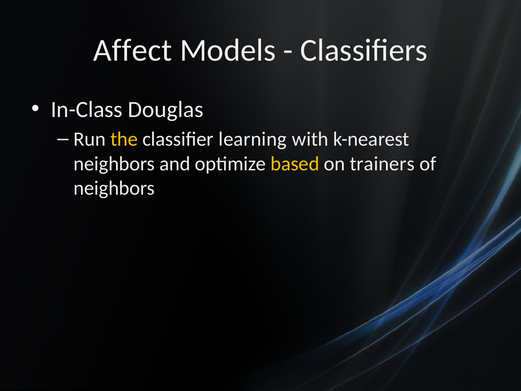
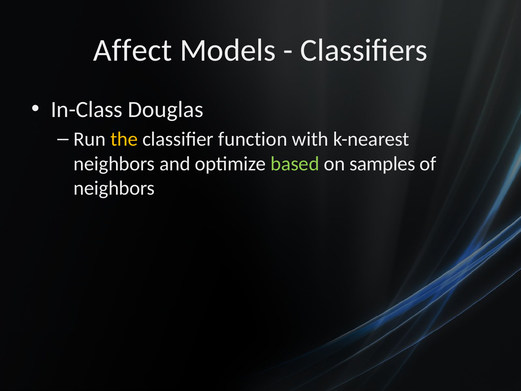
learning: learning -> function (253, 139)
based colour: yellow -> light green (295, 164)
trainers: trainers -> samples (382, 164)
